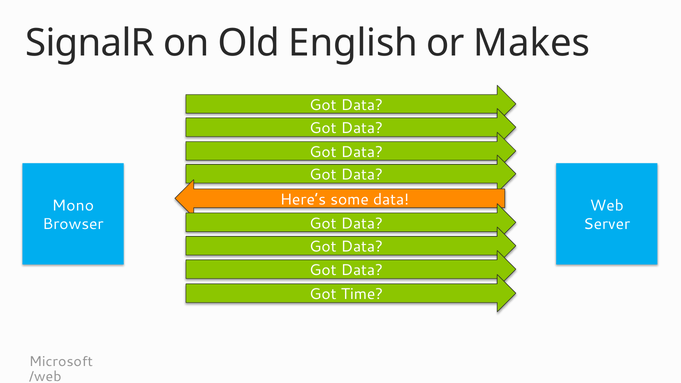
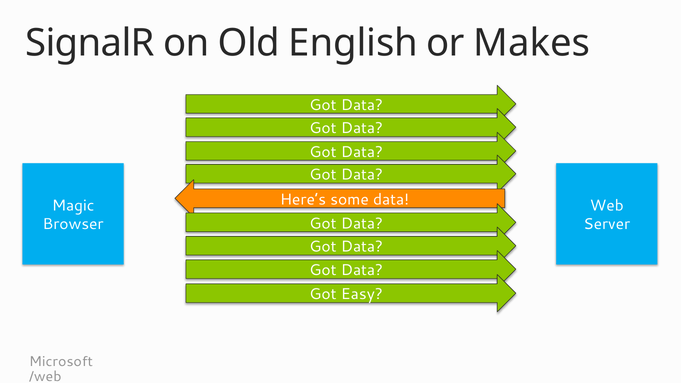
Mono: Mono -> Magic (73, 206)
Time: Time -> Easy (362, 294)
